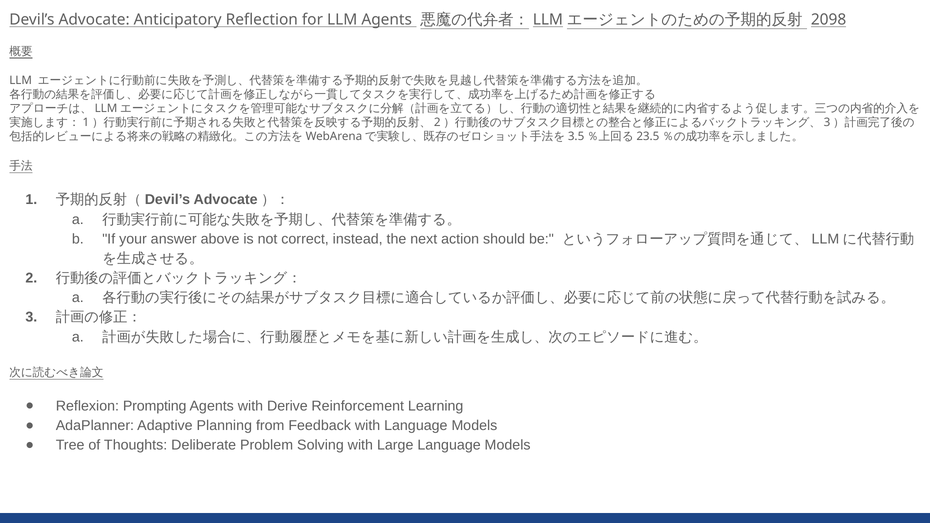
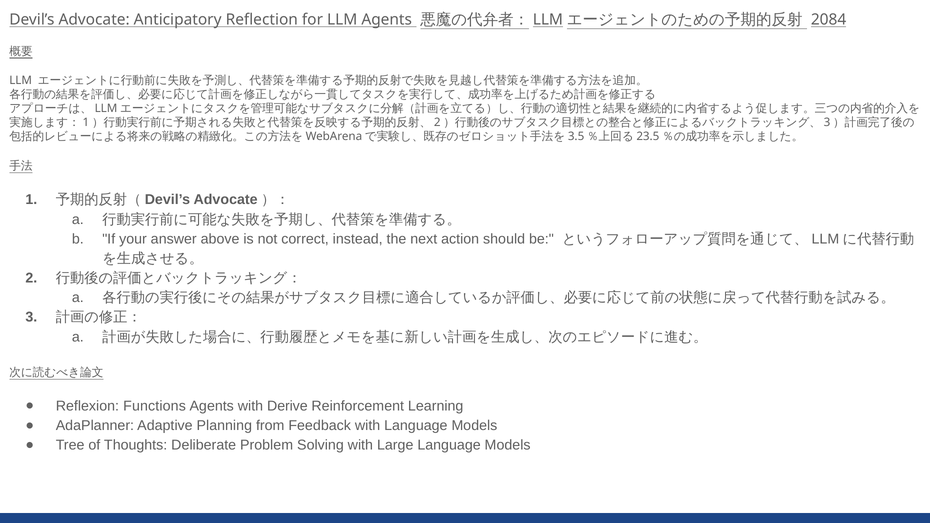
2098: 2098 -> 2084 (829, 20)
Prompting: Prompting -> Functions (155, 406)
